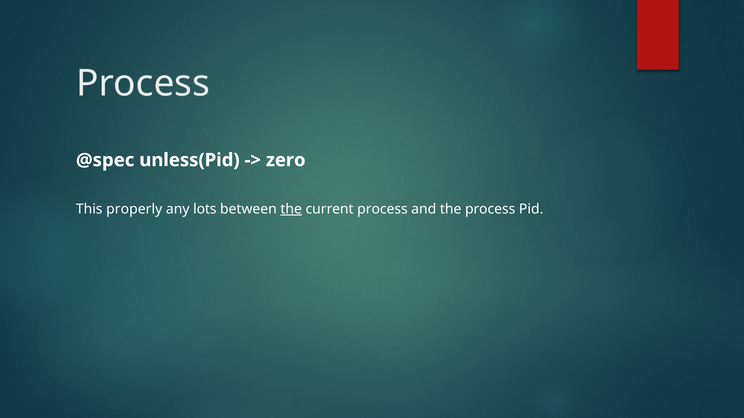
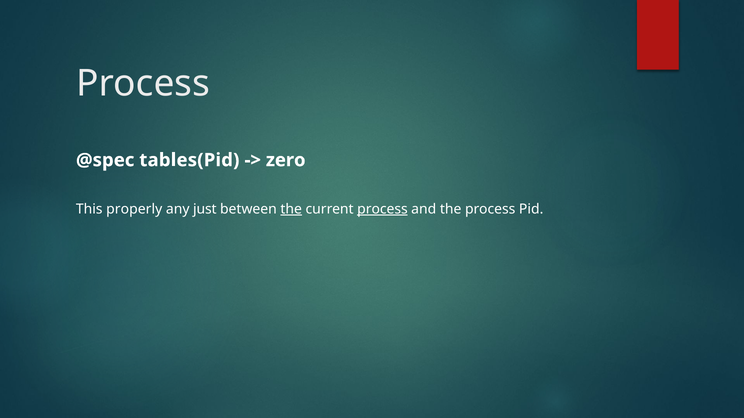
unless(Pid: unless(Pid -> tables(Pid (189, 160)
lots: lots -> just (205, 209)
process underline: none -> present (382, 209)
